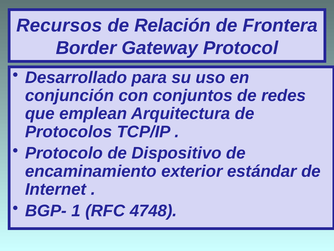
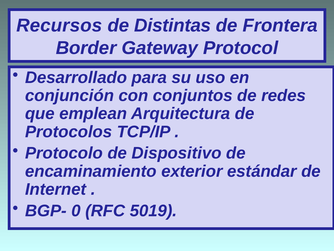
Relación: Relación -> Distintas (173, 26)
1: 1 -> 0 (76, 210)
4748: 4748 -> 5019 (153, 210)
